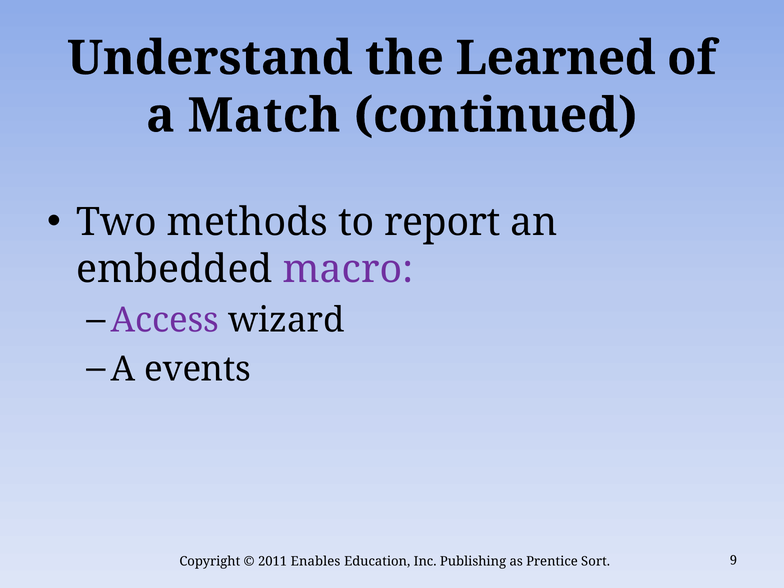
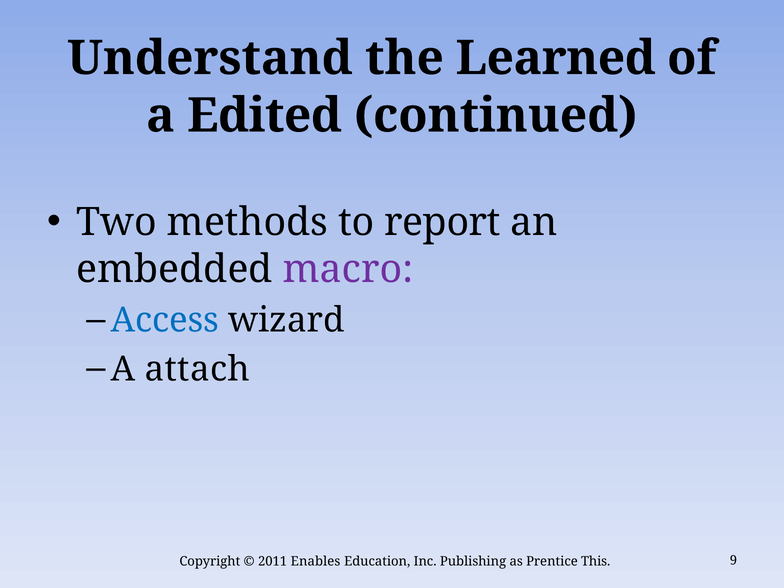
Match: Match -> Edited (265, 116)
Access colour: purple -> blue (165, 320)
events: events -> attach (197, 369)
Sort: Sort -> This (596, 562)
